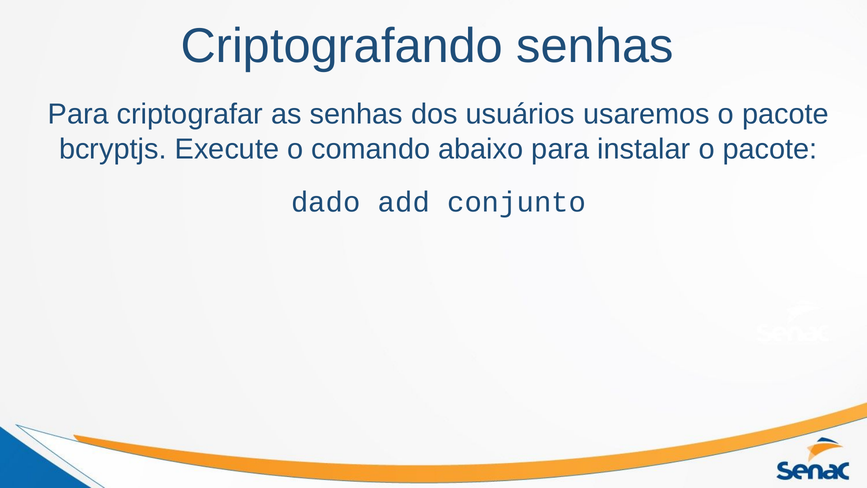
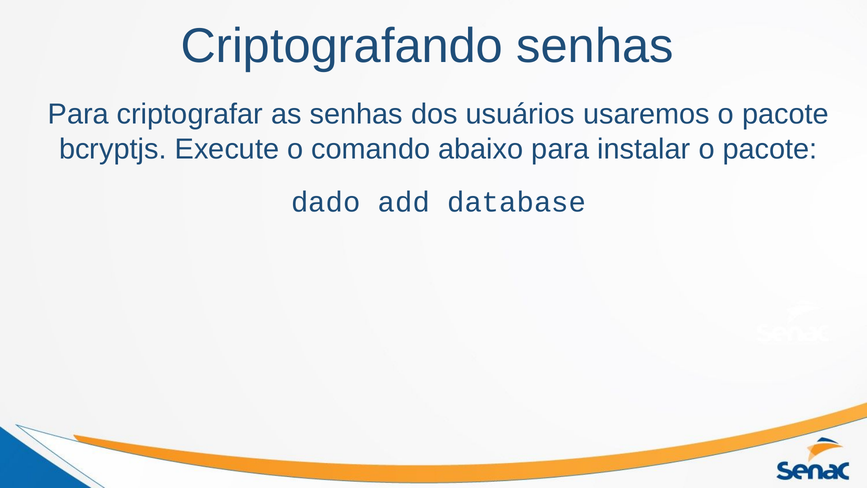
conjunto: conjunto -> database (517, 202)
